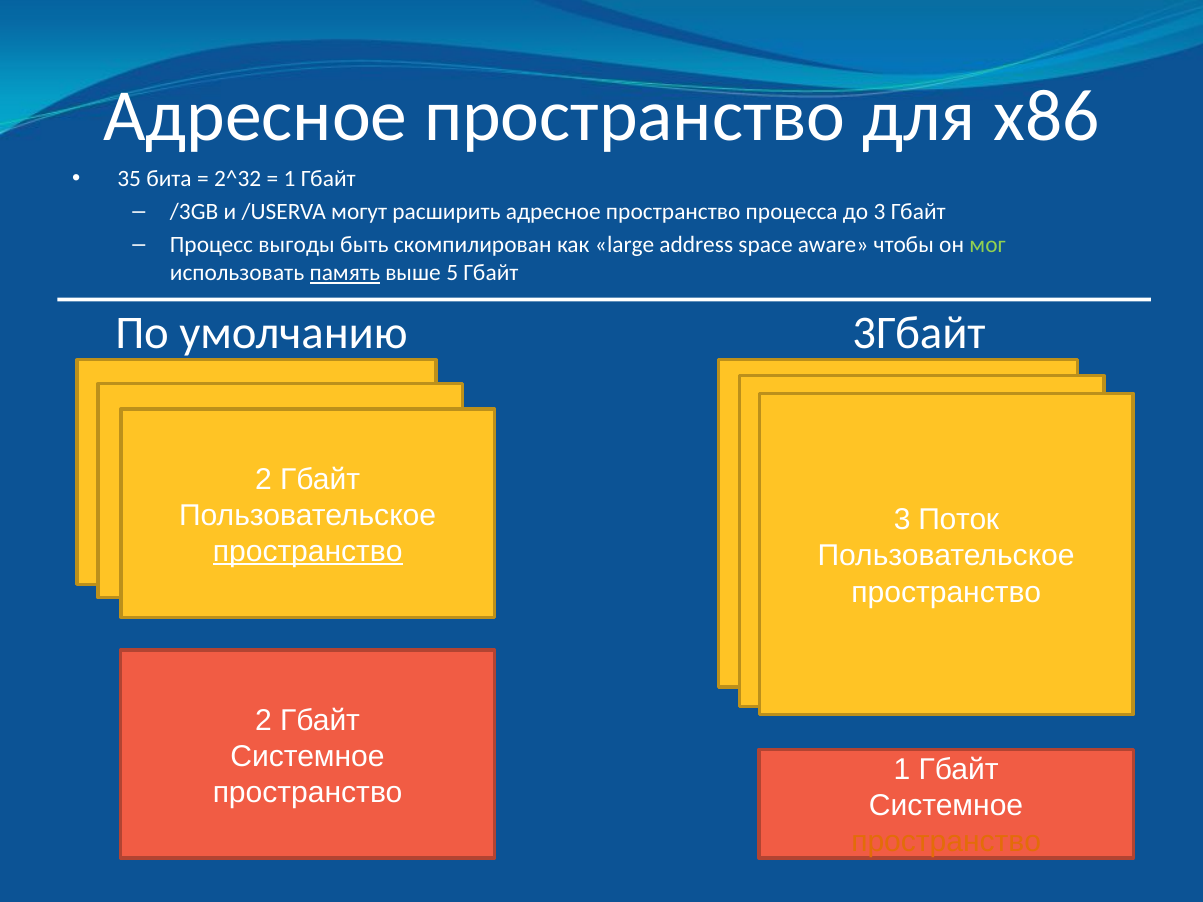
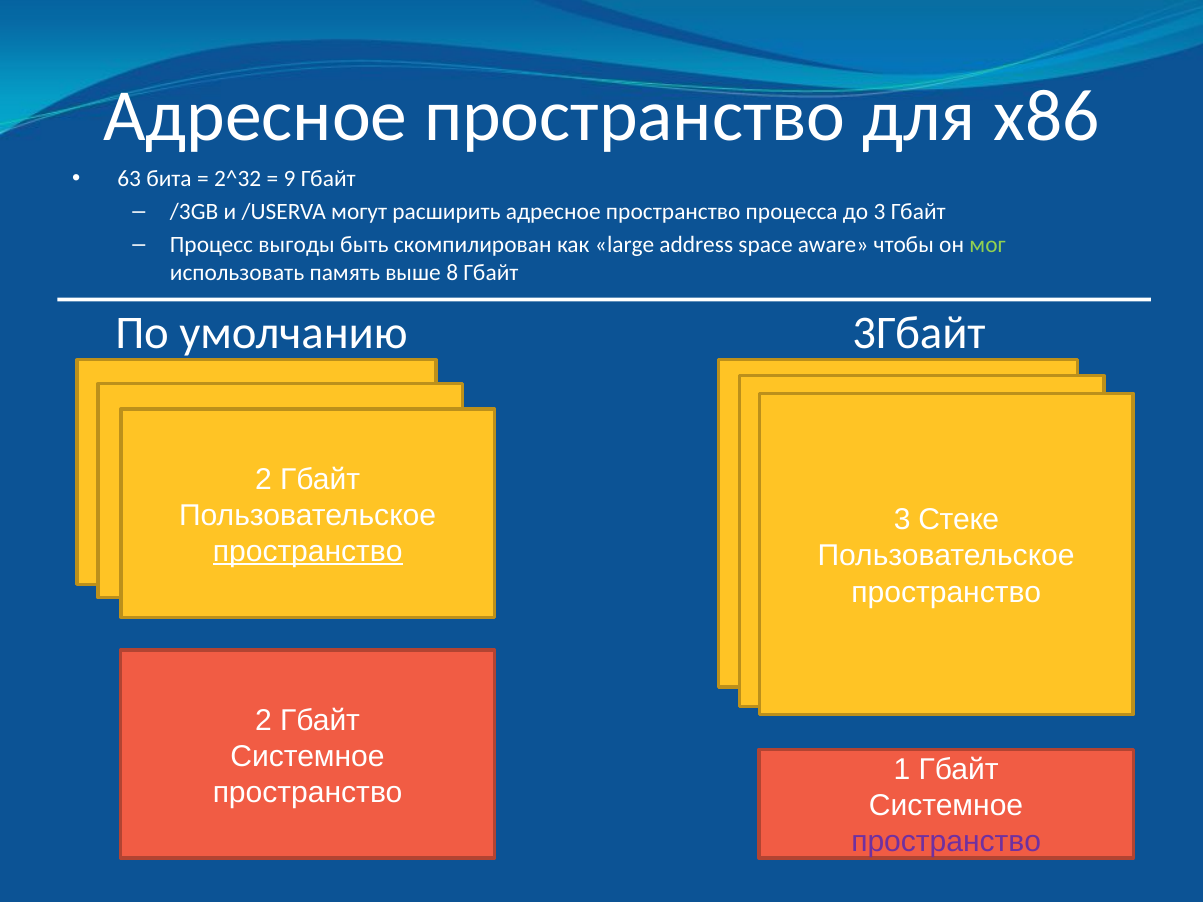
35: 35 -> 63 (129, 179)
1: 1 -> 9 (290, 179)
память underline: present -> none (345, 273)
5: 5 -> 8 (452, 273)
Поток: Поток -> Стеке (959, 520)
пространство colour: orange -> purple (946, 842)
